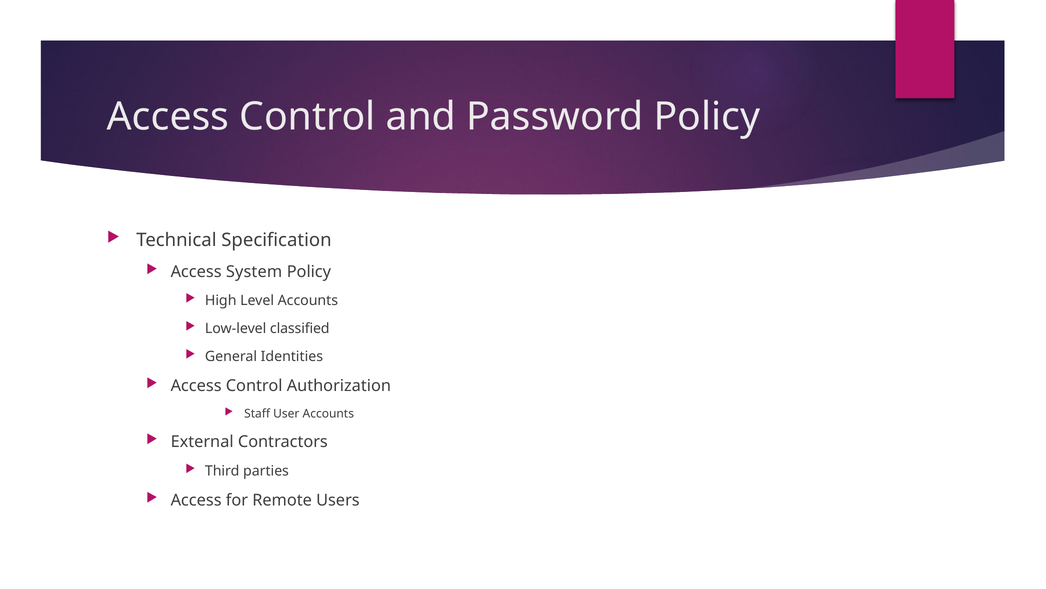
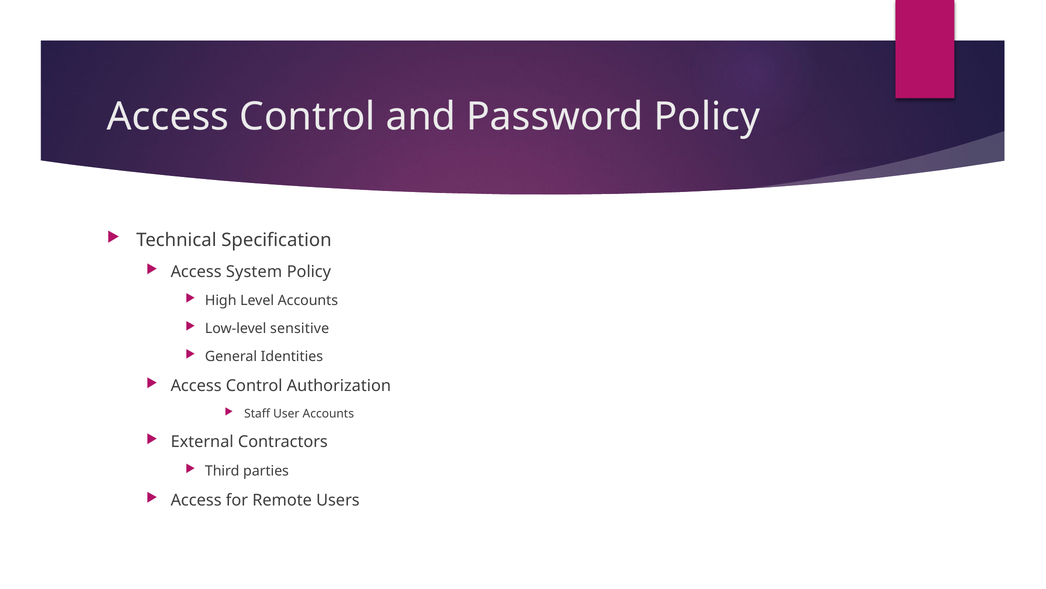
classified: classified -> sensitive (300, 328)
